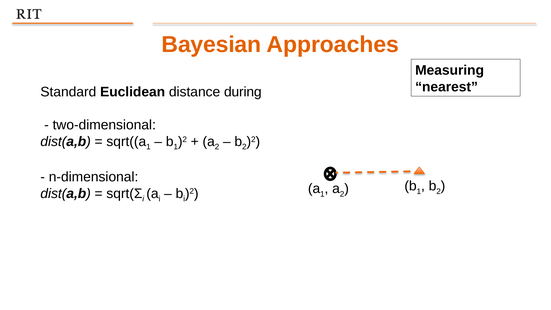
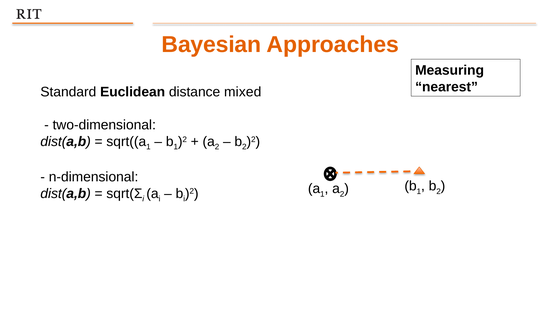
during: during -> mixed (243, 92)
